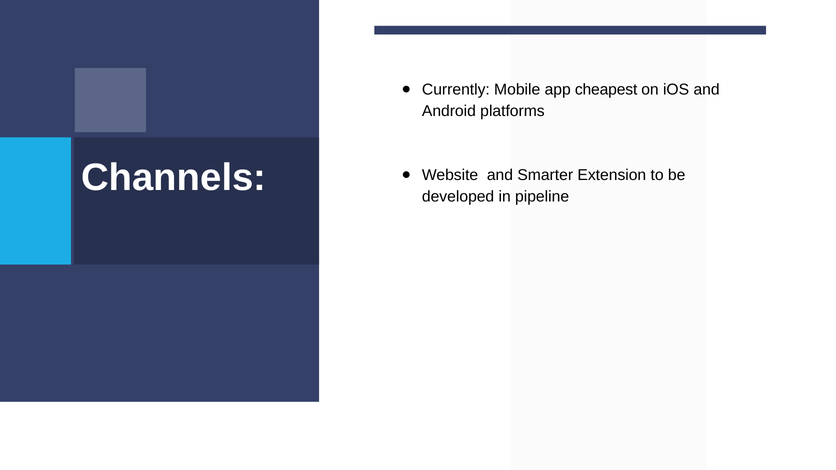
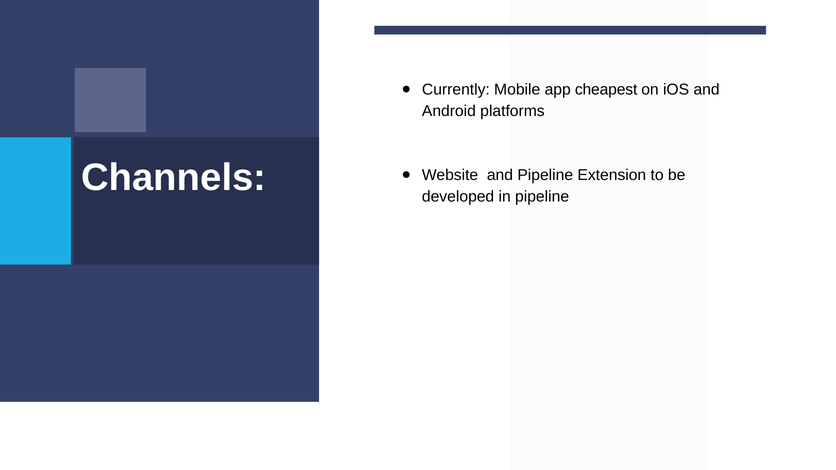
and Smarter: Smarter -> Pipeline (545, 175)
